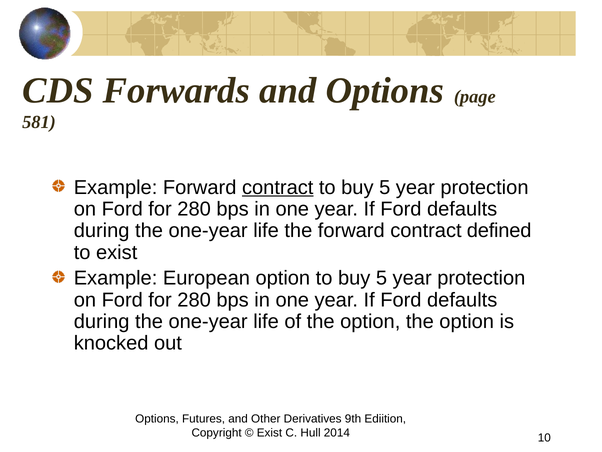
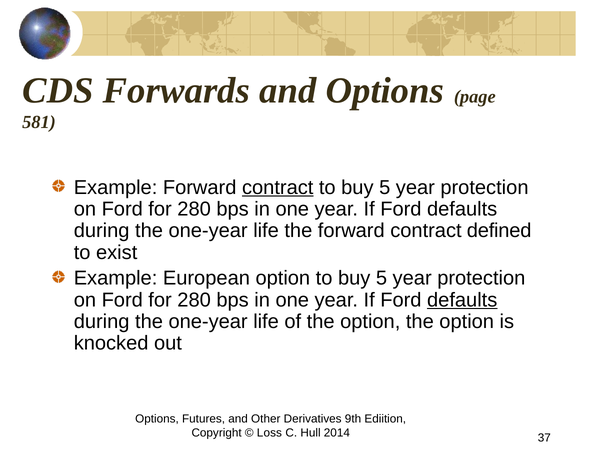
defaults underline: none -> present (462, 300)
Exist: Exist -> Loss (269, 432)
10: 10 -> 37 (544, 437)
